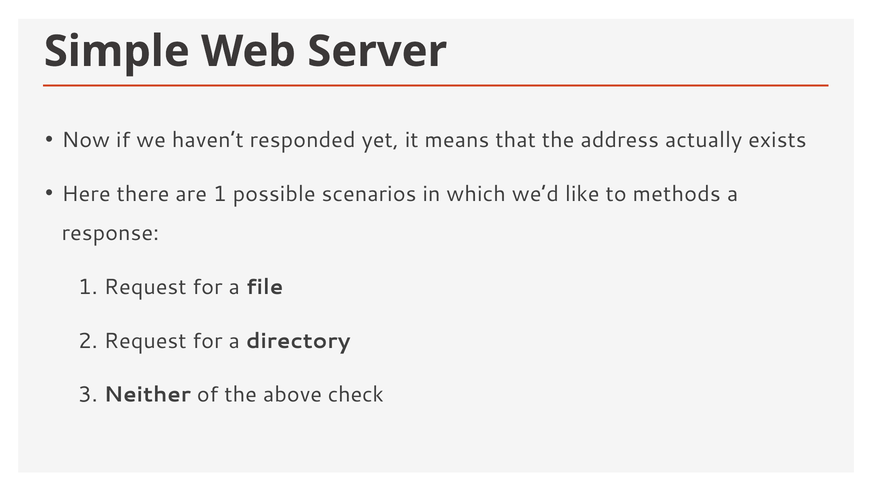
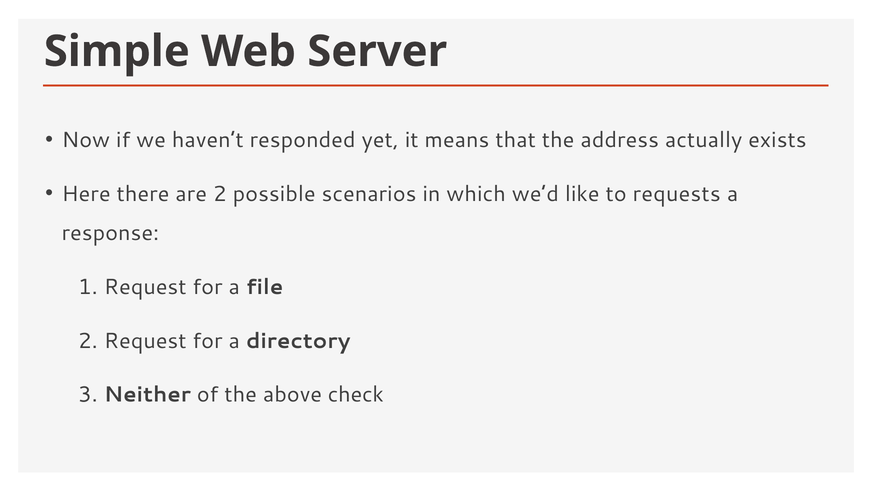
are 1: 1 -> 2 (220, 194)
methods: methods -> requests (677, 194)
